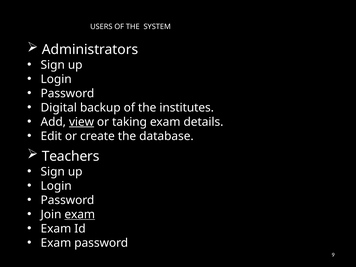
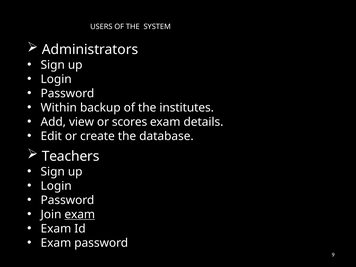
Digital: Digital -> Within (59, 108)
view underline: present -> none (81, 122)
taking: taking -> scores (130, 122)
